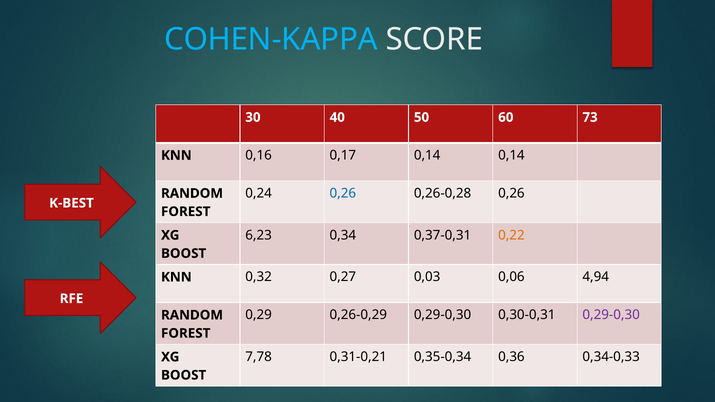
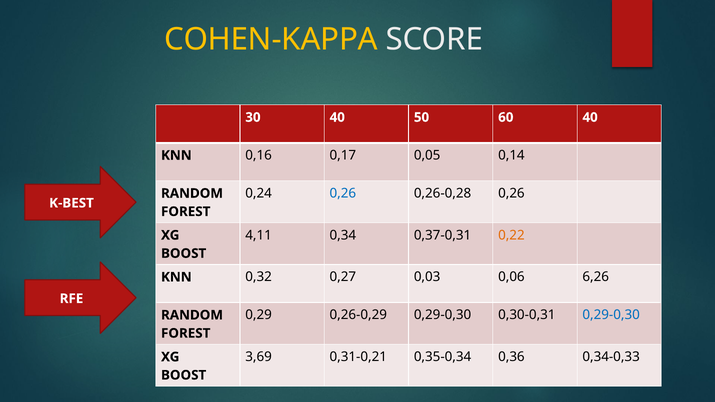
COHEN-KAPPA colour: light blue -> yellow (271, 39)
60 73: 73 -> 40 (590, 117)
0,17 0,14: 0,14 -> 0,05 (427, 155)
6,23: 6,23 -> 4,11 (259, 235)
4,94: 4,94 -> 6,26 (596, 277)
0,29-0,30 colour: purple -> blue (611, 315)
7,78: 7,78 -> 3,69 (259, 357)
